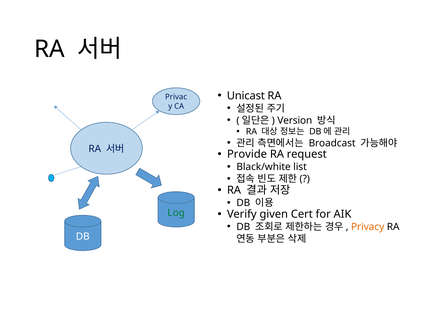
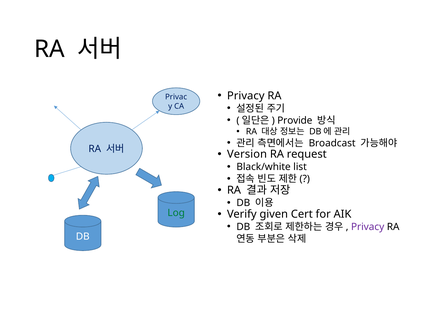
Unicast: Unicast -> Privacy (246, 96)
Version: Version -> Provide (295, 120)
Provide: Provide -> Version (247, 154)
Privacy colour: orange -> purple (368, 227)
